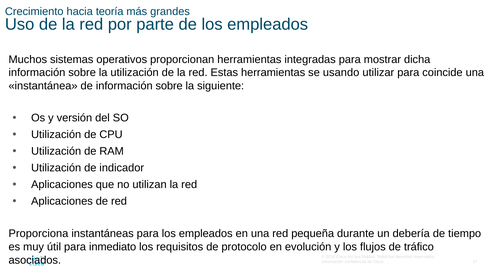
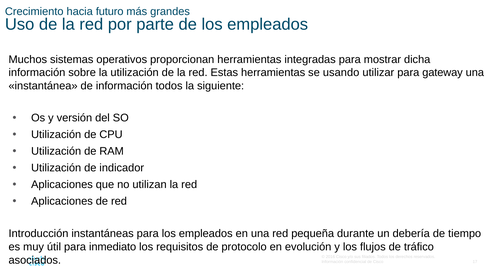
teoría: teoría -> futuro (110, 11)
coincide: coincide -> gateway (443, 73)
de información sobre: sobre -> todos (169, 86)
Proporciona: Proporciona -> Introducción (38, 234)
